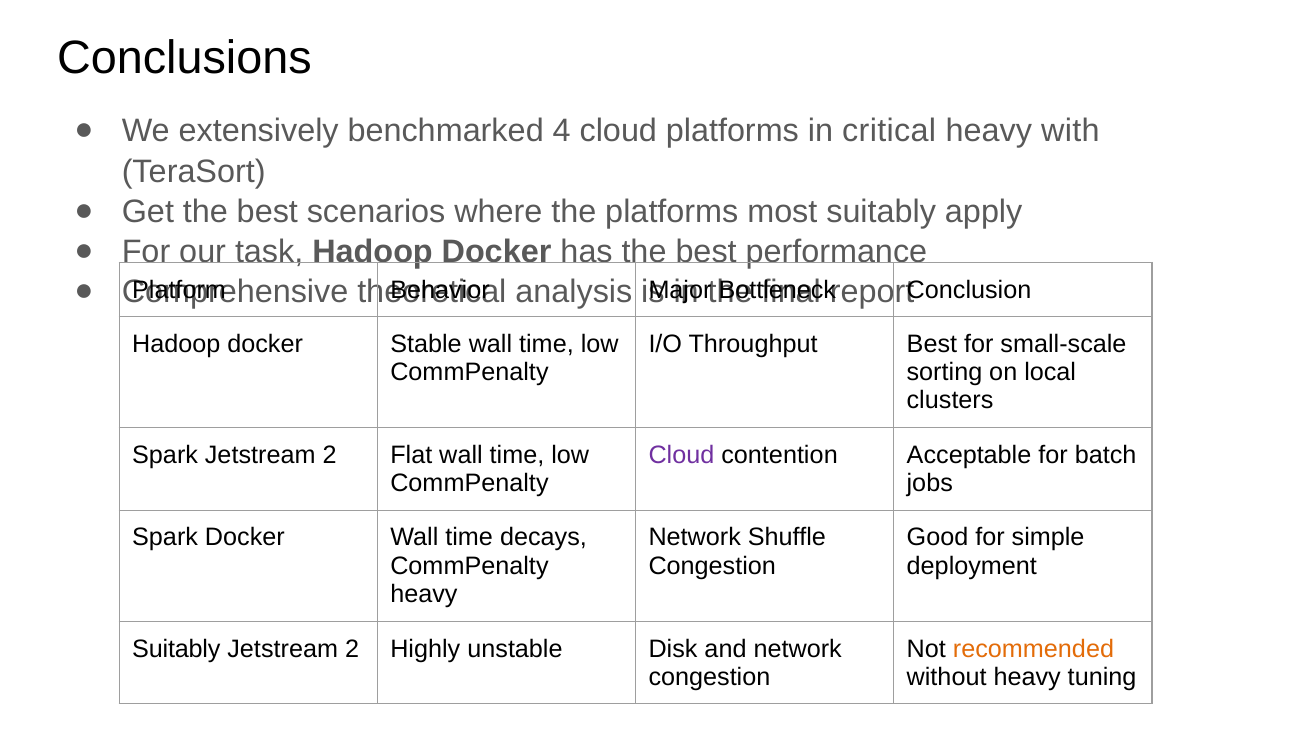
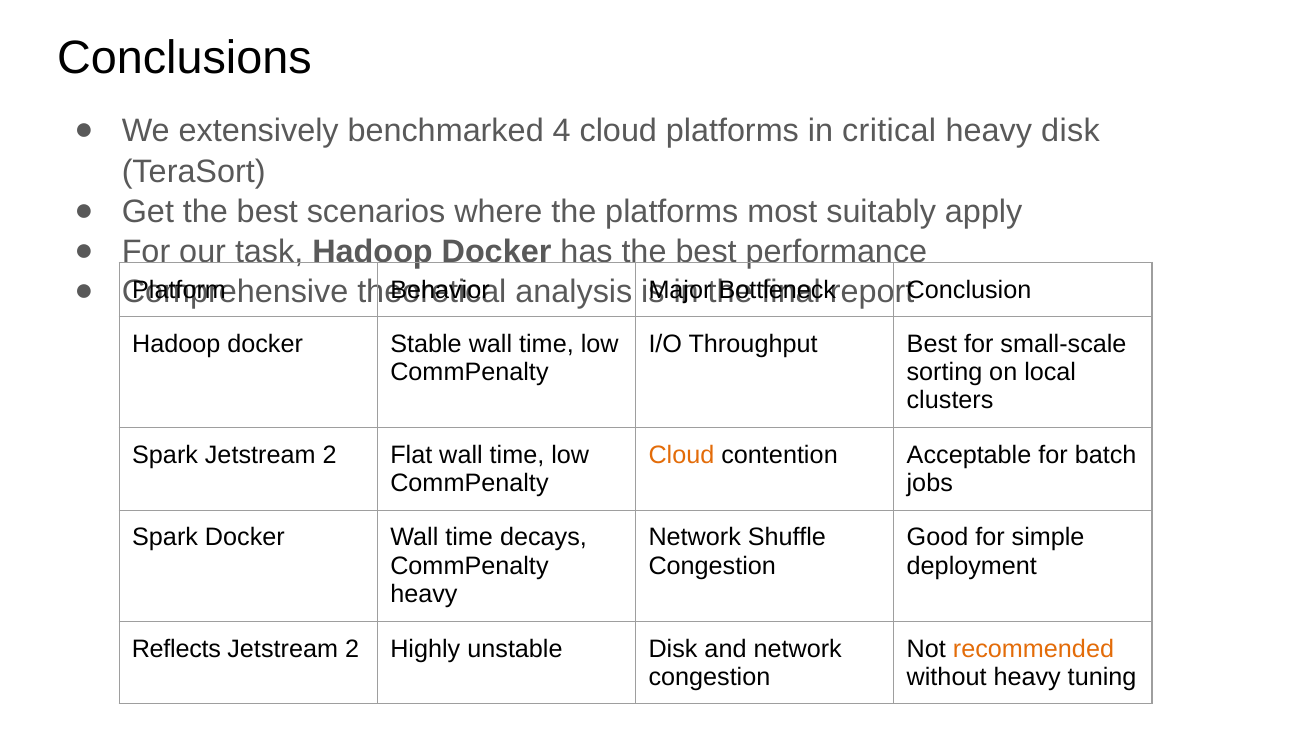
heavy with: with -> disk (1070, 131)
Cloud colour: purple -> orange (681, 455)
Suitably: Suitably -> Reflects (176, 648)
